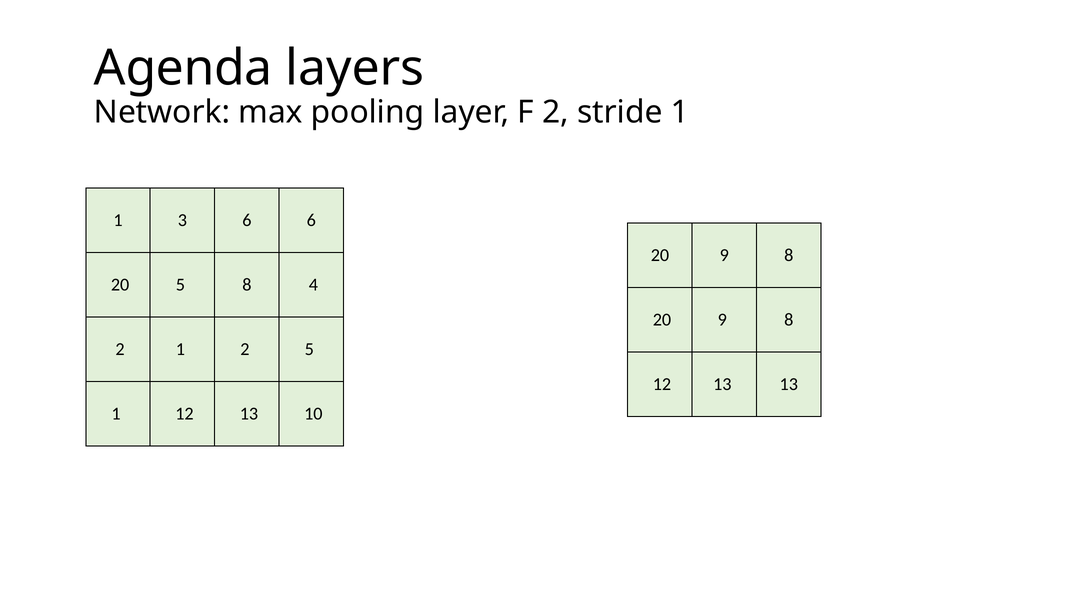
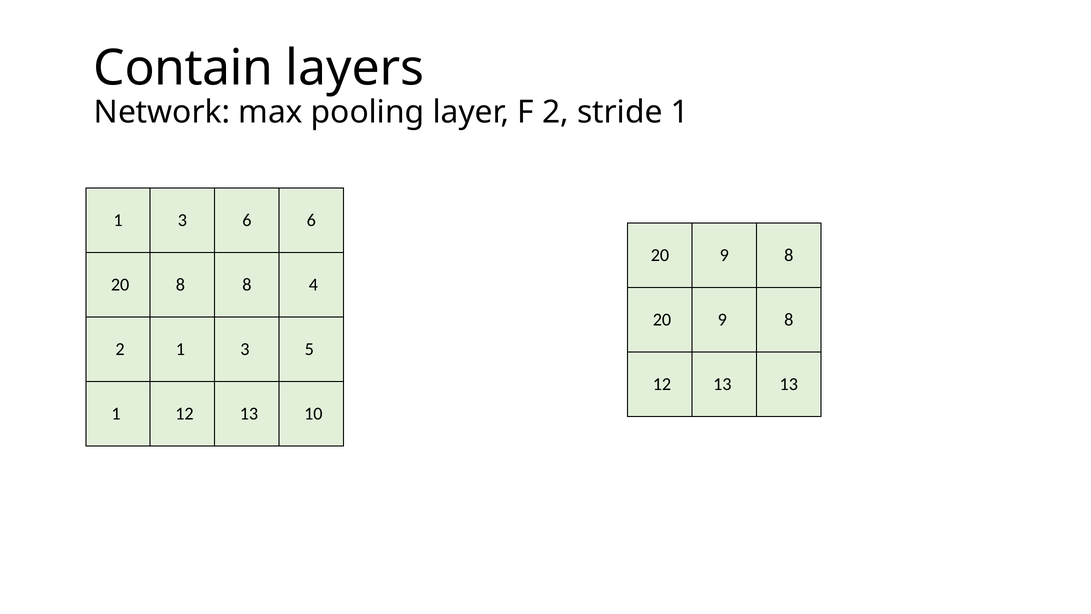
Agenda: Agenda -> Contain (183, 68)
20 5: 5 -> 8 (180, 285)
2 1 2: 2 -> 3 (245, 349)
